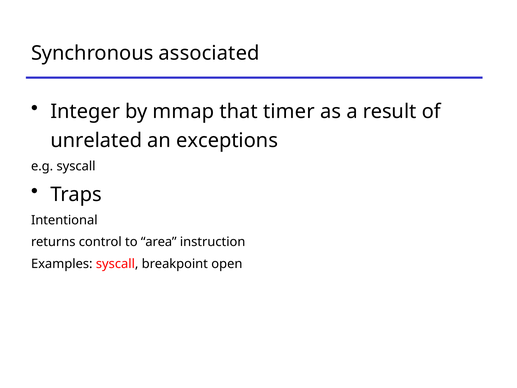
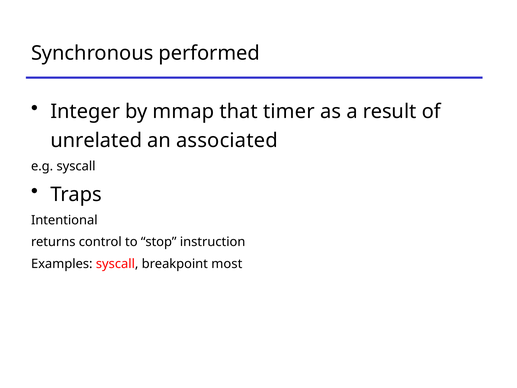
associated: associated -> performed (209, 53)
exceptions: exceptions -> associated (227, 140)
area: area -> stop (159, 242)
open: open -> most (227, 264)
